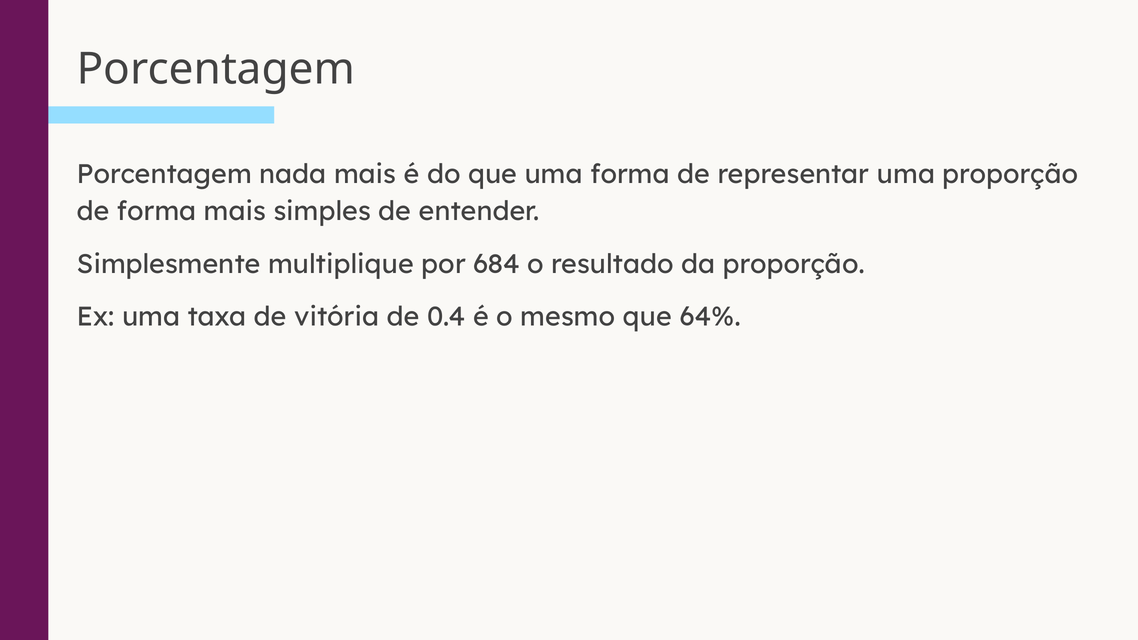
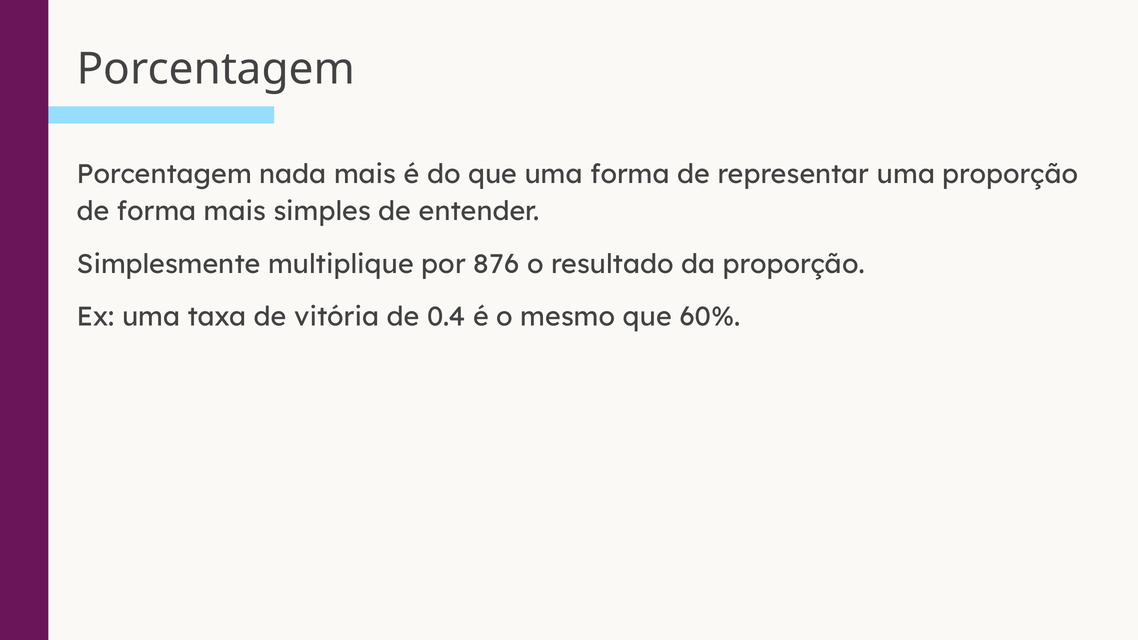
684: 684 -> 876 (496, 264)
64%: 64% -> 60% (710, 317)
